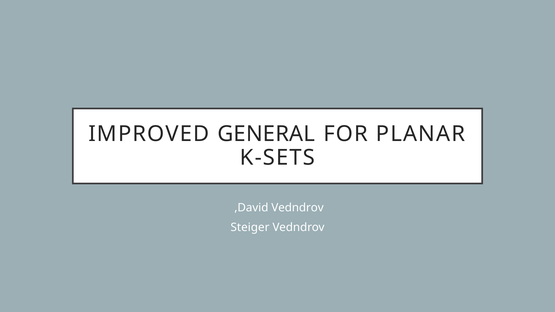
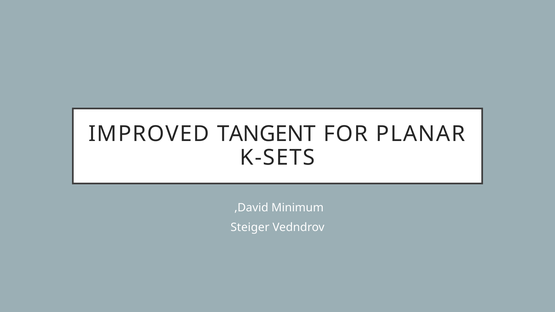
GENERAL: GENERAL -> TANGENT (266, 134)
David Vedndrov: Vedndrov -> Minimum (298, 208)
